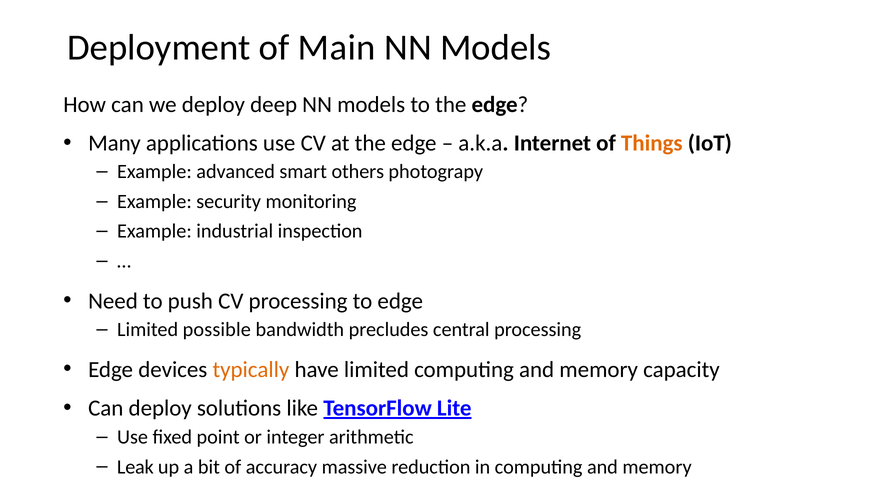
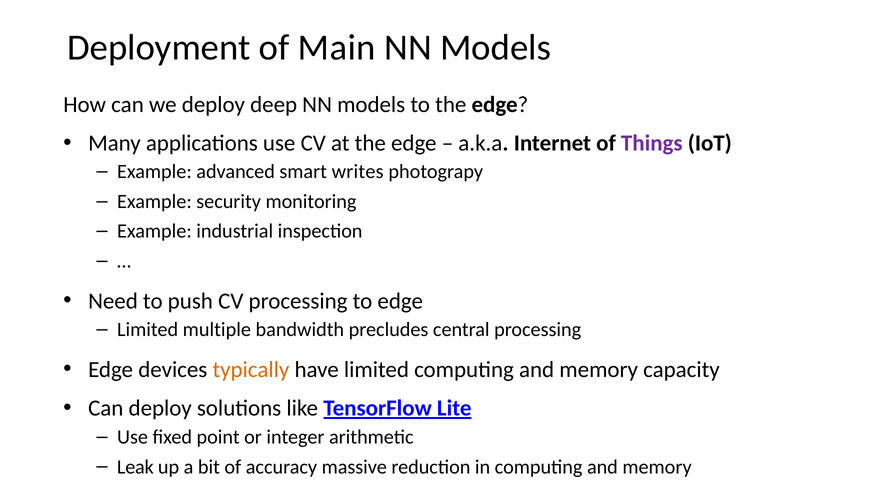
Things colour: orange -> purple (652, 143)
others: others -> writes (358, 172)
possible: possible -> multiple (217, 329)
